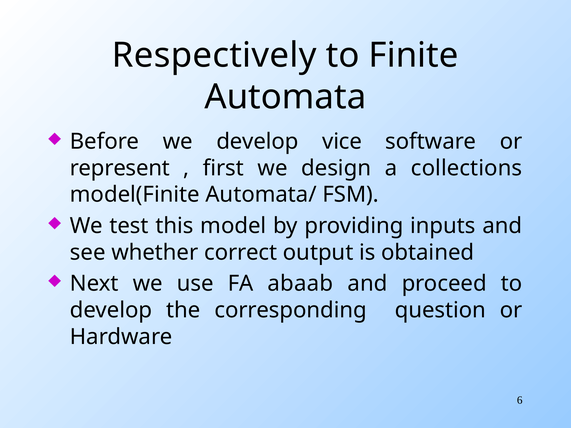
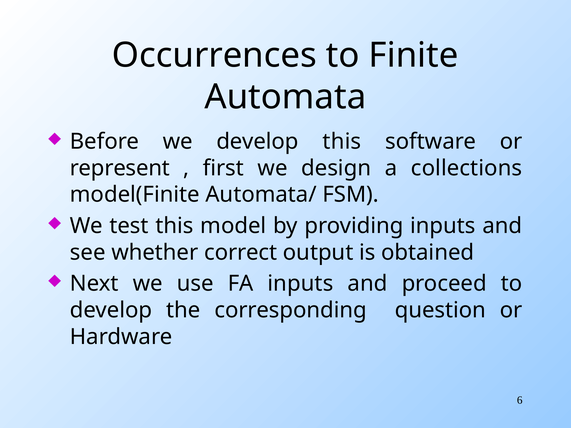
Respectively: Respectively -> Occurrences (214, 55)
develop vice: vice -> this (342, 141)
FA abaab: abaab -> inputs (300, 284)
